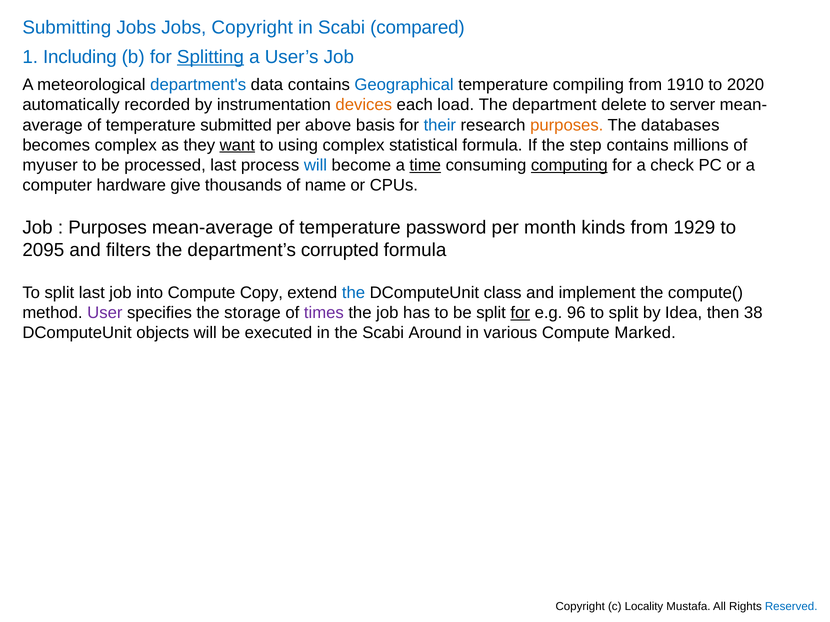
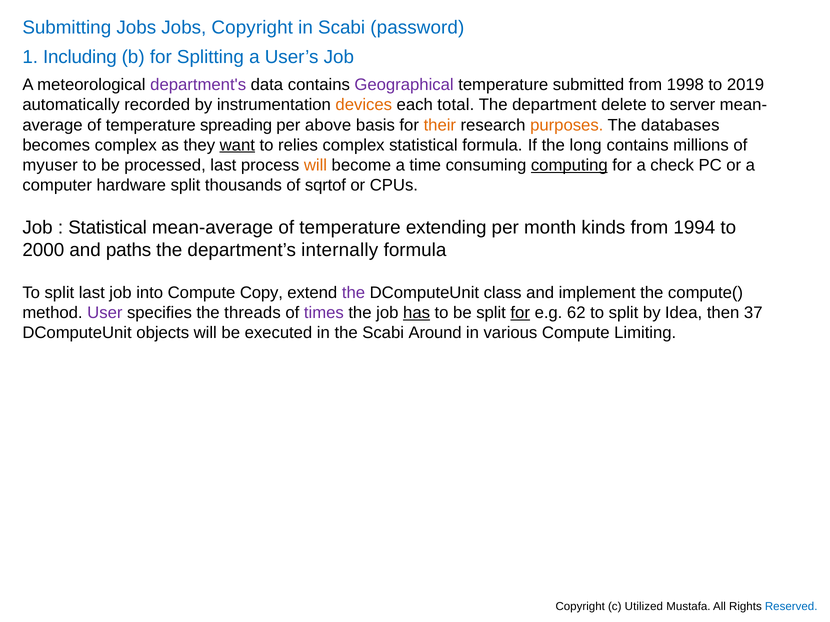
compared: compared -> password (417, 28)
Splitting underline: present -> none (210, 57)
department's colour: blue -> purple (198, 85)
Geographical colour: blue -> purple (404, 85)
compiling: compiling -> submitted (589, 85)
1910: 1910 -> 1998 (685, 85)
2020: 2020 -> 2019 (745, 85)
load: load -> total (456, 105)
submitted: submitted -> spreading (236, 125)
their colour: blue -> orange (440, 125)
using: using -> relies (298, 145)
step: step -> long (586, 145)
will colour: blue -> orange (315, 165)
time underline: present -> none (425, 165)
hardware give: give -> split (185, 185)
name: name -> sqrtof (325, 185)
Purposes: Purposes -> Statistical (108, 228)
password: password -> extending (446, 228)
1929: 1929 -> 1994 (694, 228)
2095: 2095 -> 2000 (43, 250)
filters: filters -> paths (129, 250)
corrupted: corrupted -> internally (340, 250)
the colour: blue -> purple (354, 293)
storage: storage -> threads (252, 313)
has underline: none -> present (417, 313)
96: 96 -> 62 (576, 313)
38: 38 -> 37 (753, 313)
Marked: Marked -> Limiting (645, 333)
Locality: Locality -> Utilized (644, 607)
